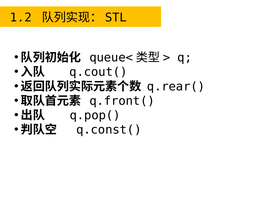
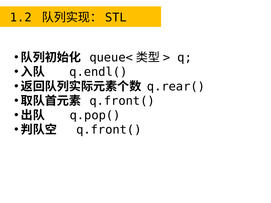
q.cout(: q.cout( -> q.endl( (98, 72)
q.const(: q.const( -> q.front( (109, 130)
